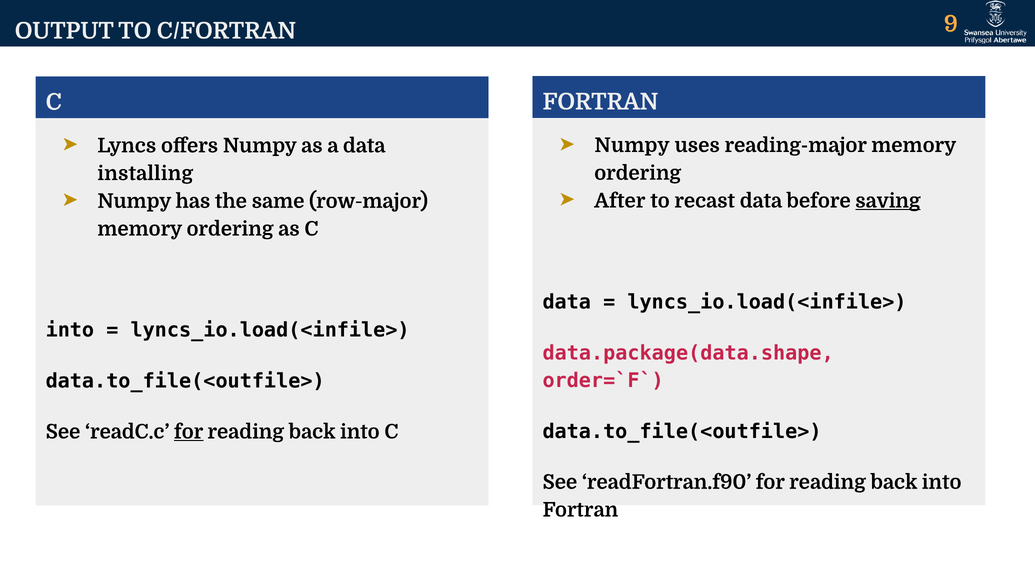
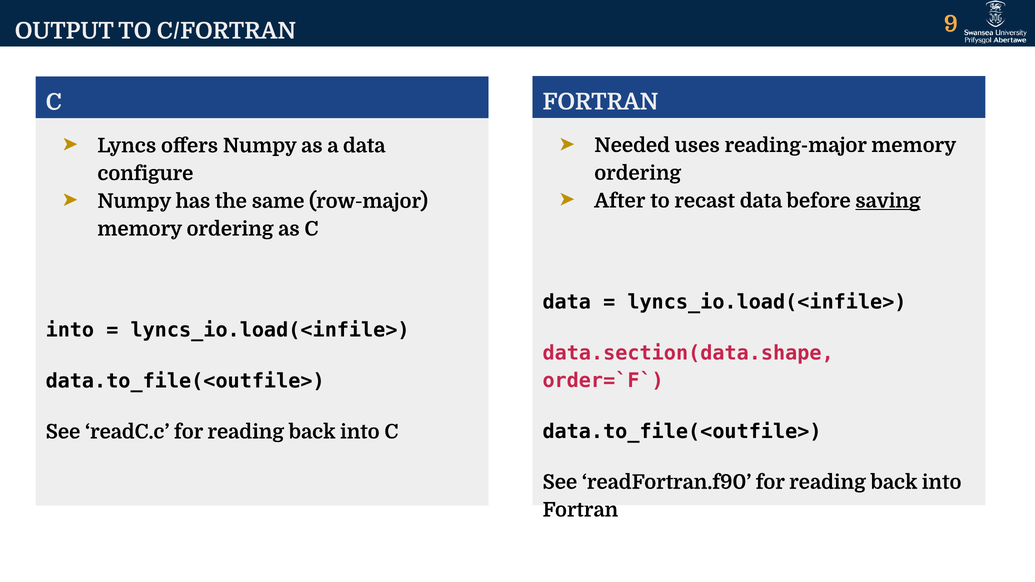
Numpy: Numpy -> Needed (632, 145)
installing: installing -> configure (145, 174)
data.package(data.shape: data.package(data.shape -> data.section(data.shape (688, 353)
for underline: present -> none (189, 432)
